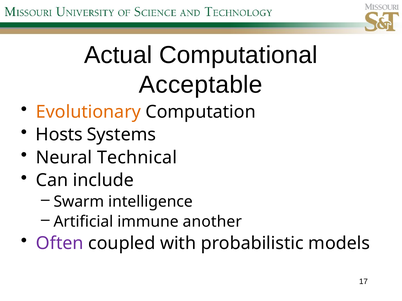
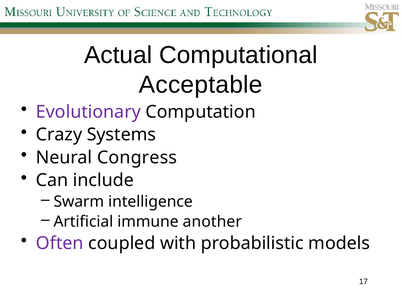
Evolutionary colour: orange -> purple (88, 112)
Hosts: Hosts -> Crazy (59, 135)
Technical: Technical -> Congress (137, 158)
